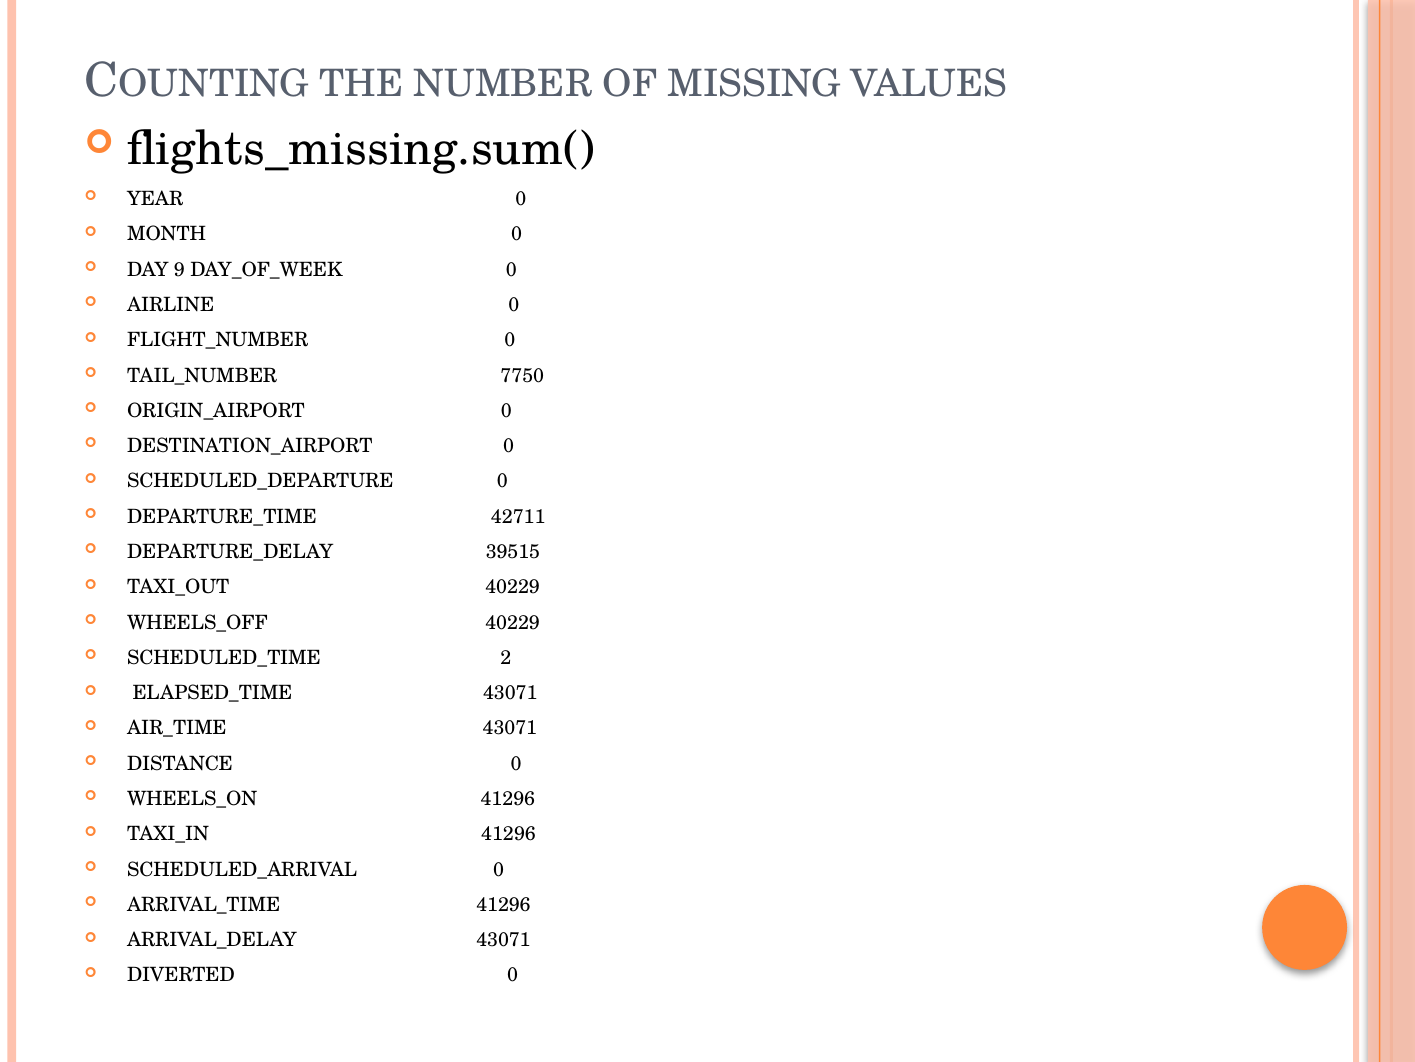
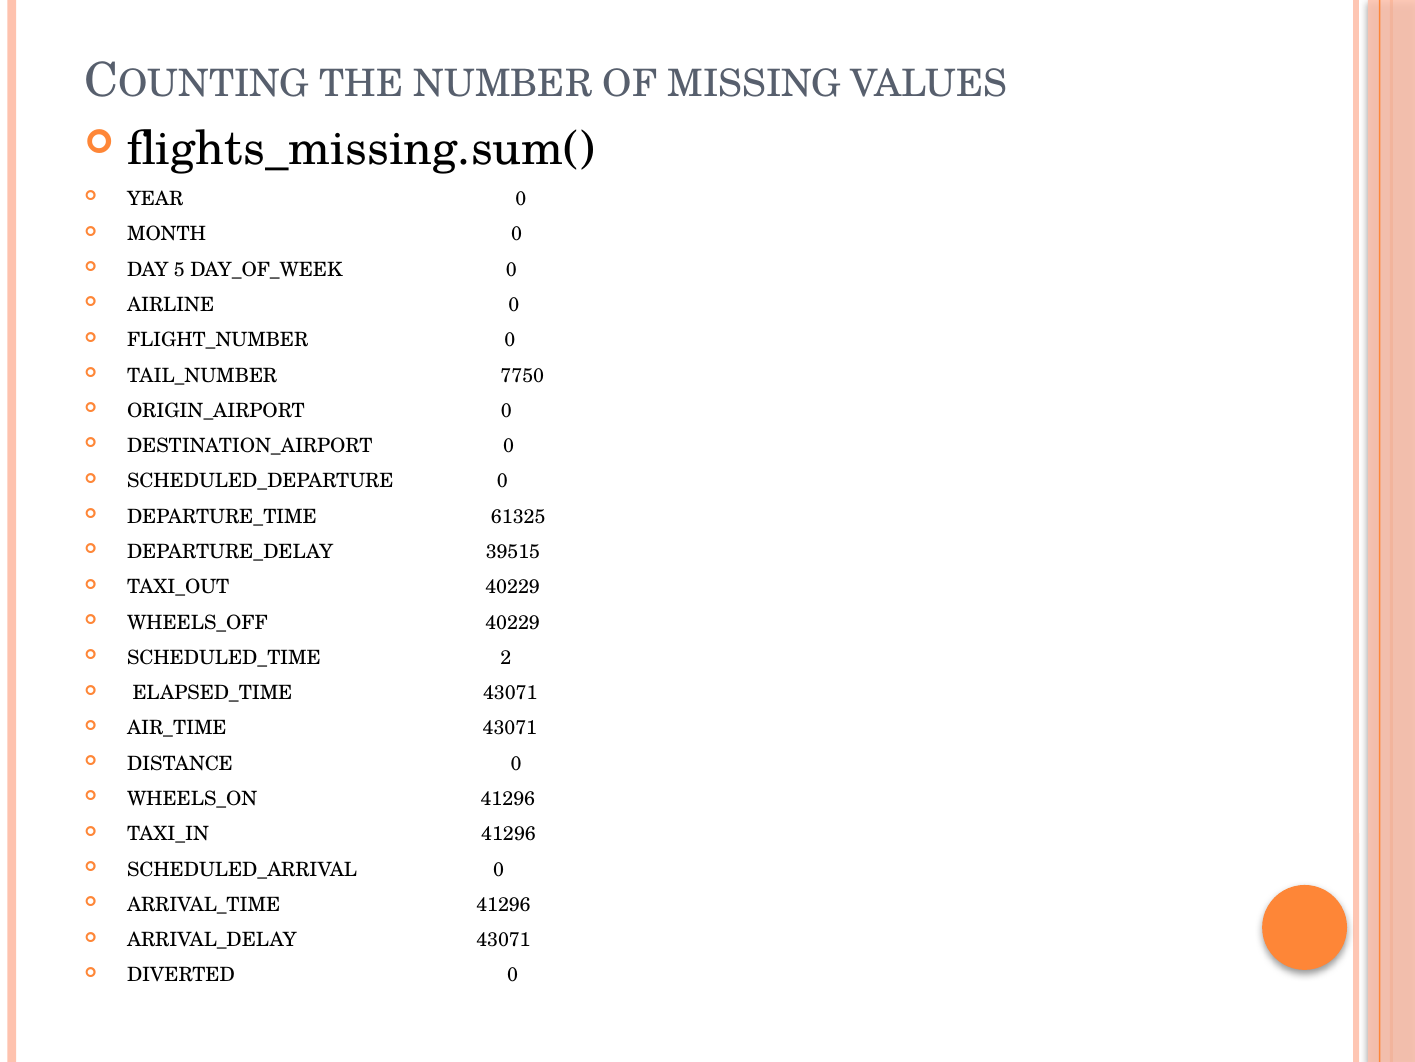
9: 9 -> 5 (179, 269)
42711: 42711 -> 61325 (518, 516)
